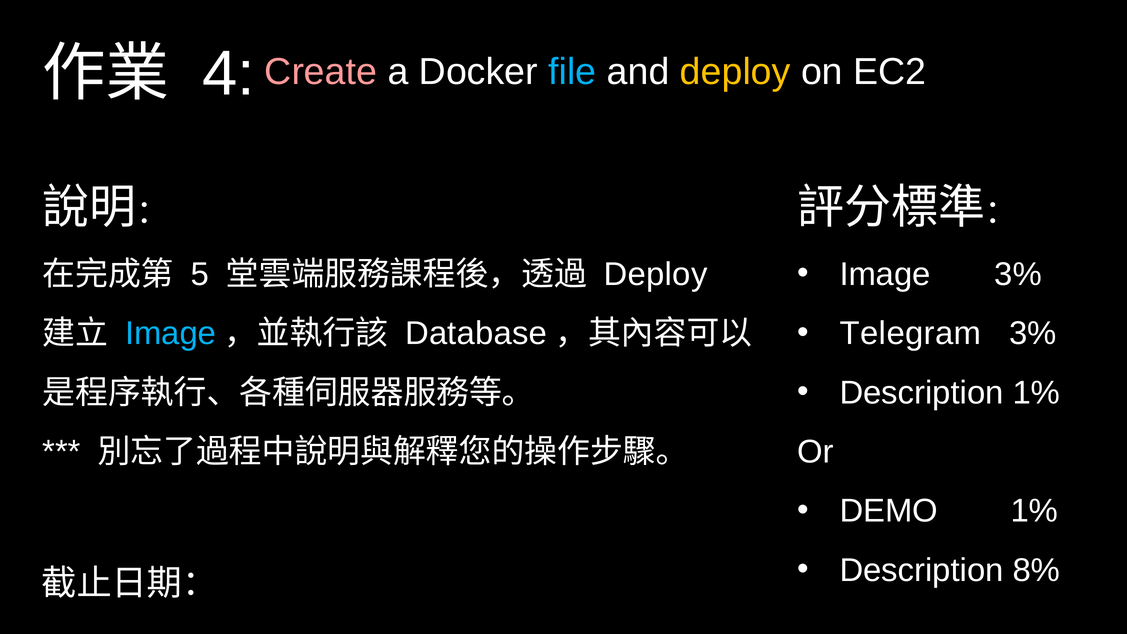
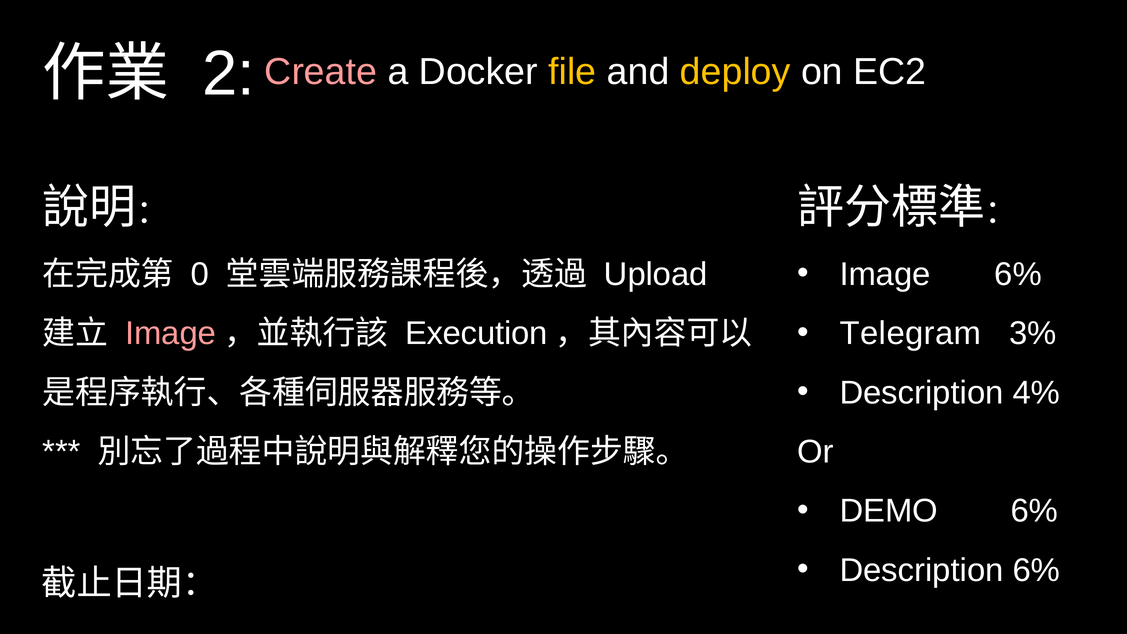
4: 4 -> 2 (228, 74)
file colour: light blue -> yellow (572, 72)
Image 3%: 3% -> 6% (1018, 274)
5: 5 -> 0 (200, 274)
Deploy: Deploy -> Upload (656, 274)
Image colour: light blue -> pink (171, 333)
Database: Database -> Execution (476, 333)
Description 1%: 1% -> 4% (1036, 393)
DEMO 1%: 1% -> 6% (1034, 511)
Description 8%: 8% -> 6% (1036, 570)
